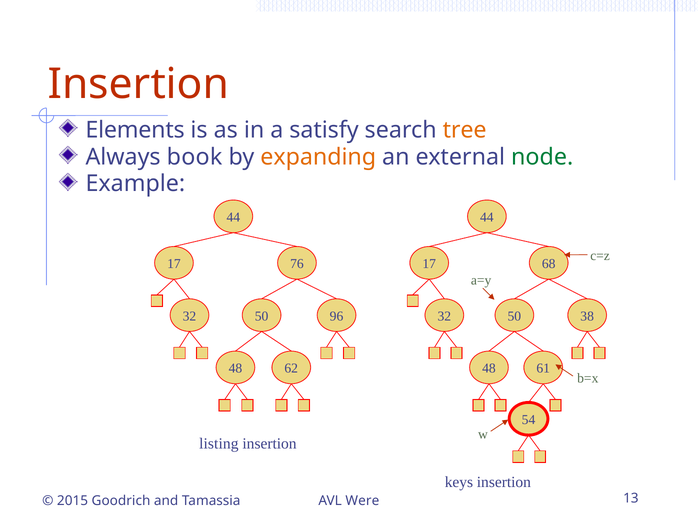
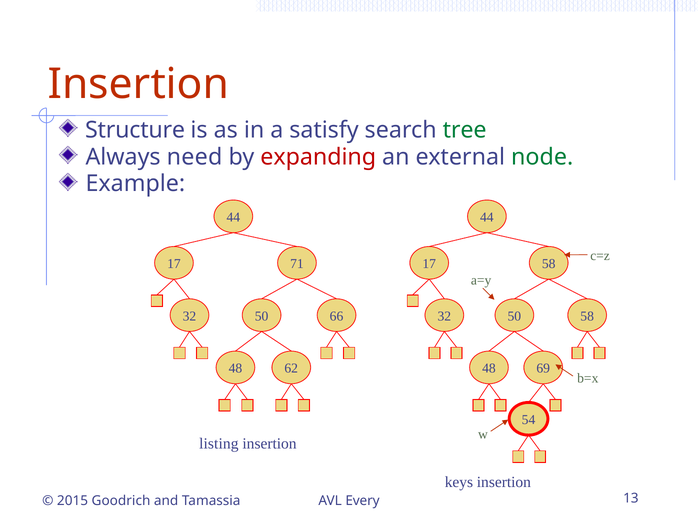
Elements: Elements -> Structure (135, 130)
tree colour: orange -> green (465, 130)
book: book -> need (195, 157)
expanding colour: orange -> red (318, 157)
76: 76 -> 71 (297, 264)
17 68: 68 -> 58 (549, 264)
96: 96 -> 66 (337, 316)
50 38: 38 -> 58 (587, 316)
61: 61 -> 69 (543, 369)
Were: Were -> Every (362, 501)
